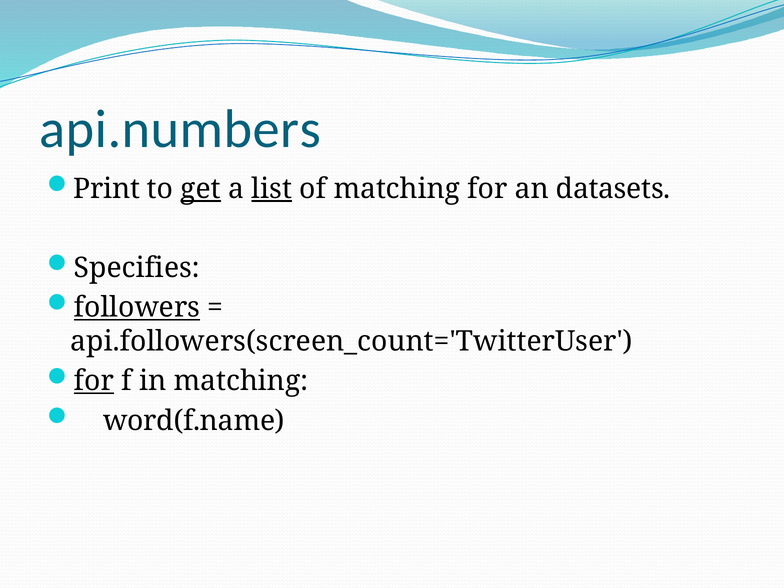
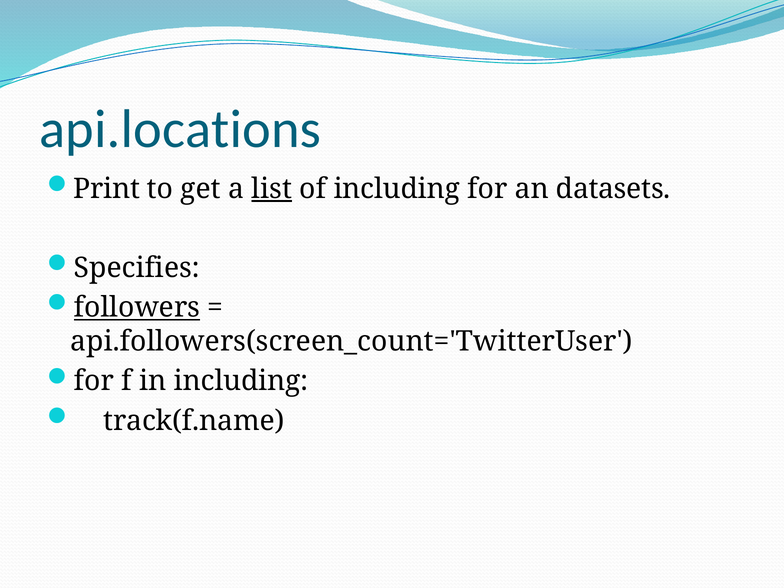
api.numbers: api.numbers -> api.locations (180, 129)
get underline: present -> none (201, 189)
of matching: matching -> including (397, 189)
for underline: present -> none (94, 381)
in matching: matching -> including (241, 381)
word(f.name: word(f.name -> track(f.name (194, 421)
